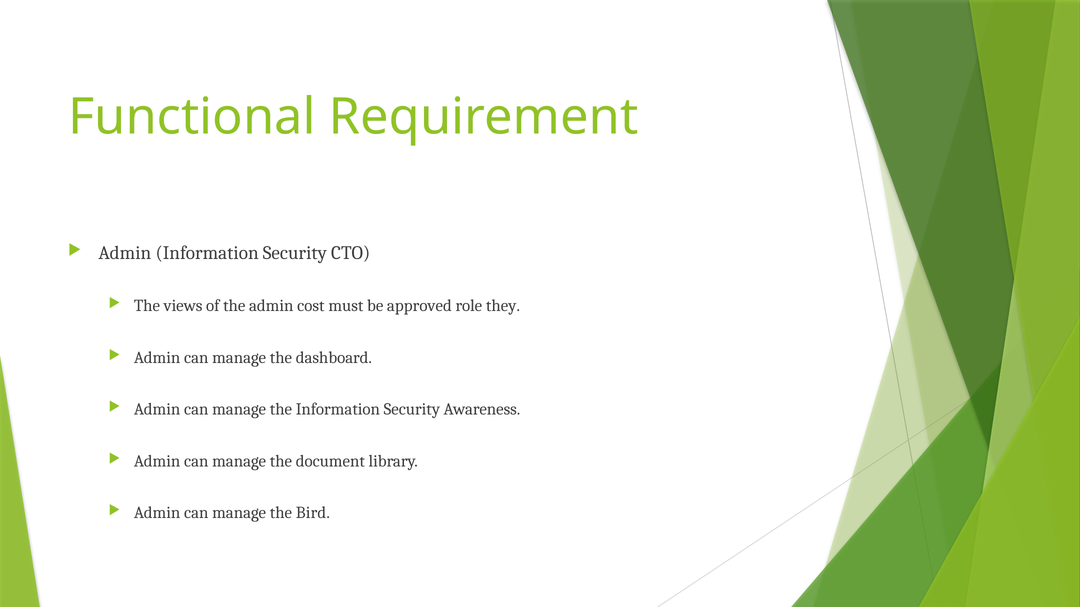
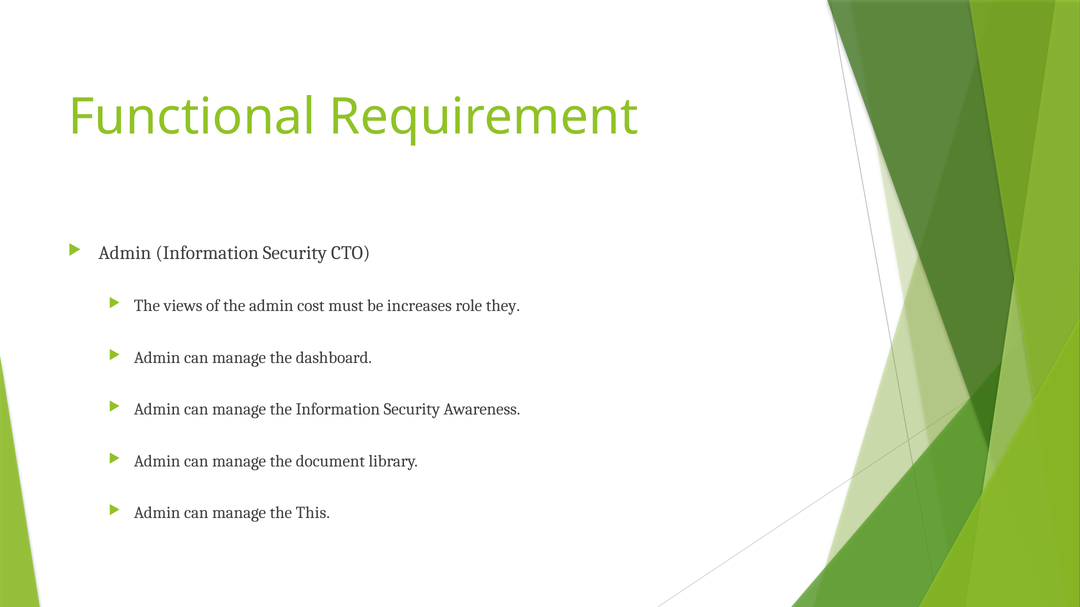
approved: approved -> increases (419, 306)
Bird: Bird -> This (313, 513)
